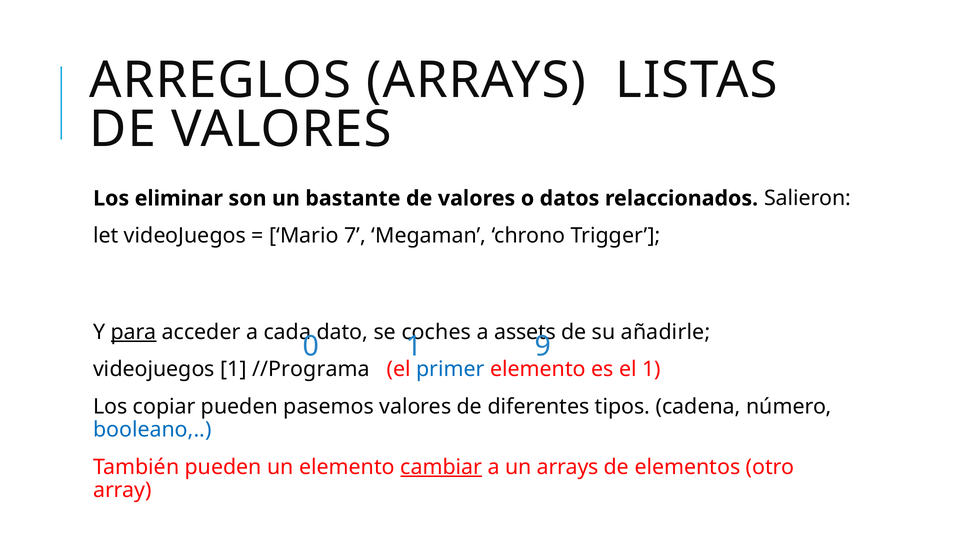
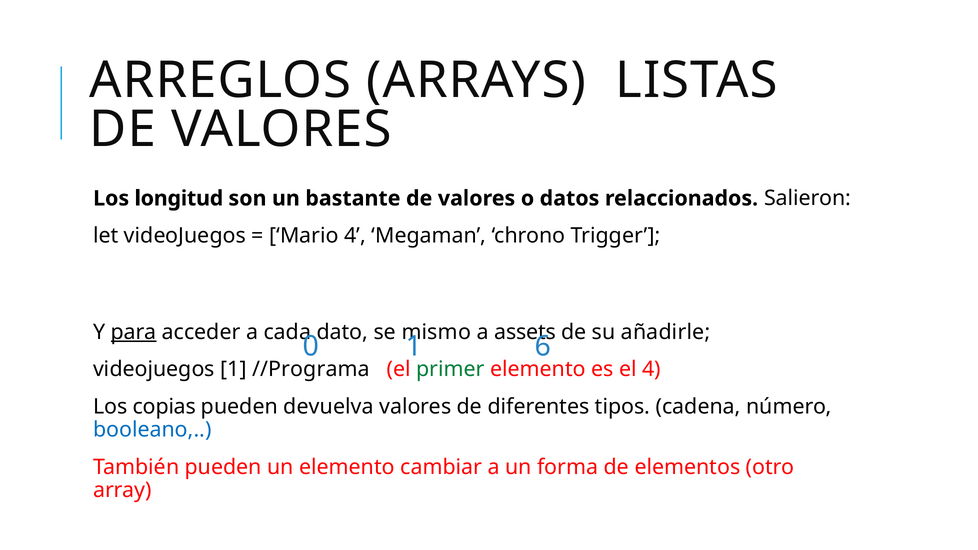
eliminar: eliminar -> longitud (179, 198)
Mario 7: 7 -> 4 (355, 236)
coches: coches -> mismo (436, 332)
9: 9 -> 6 (543, 346)
primer colour: blue -> green (450, 369)
el 1: 1 -> 4 (652, 369)
copiar: copiar -> copias (164, 407)
pasemos: pasemos -> devuelva (329, 407)
cambiar underline: present -> none (441, 467)
un arrays: arrays -> forma (568, 467)
